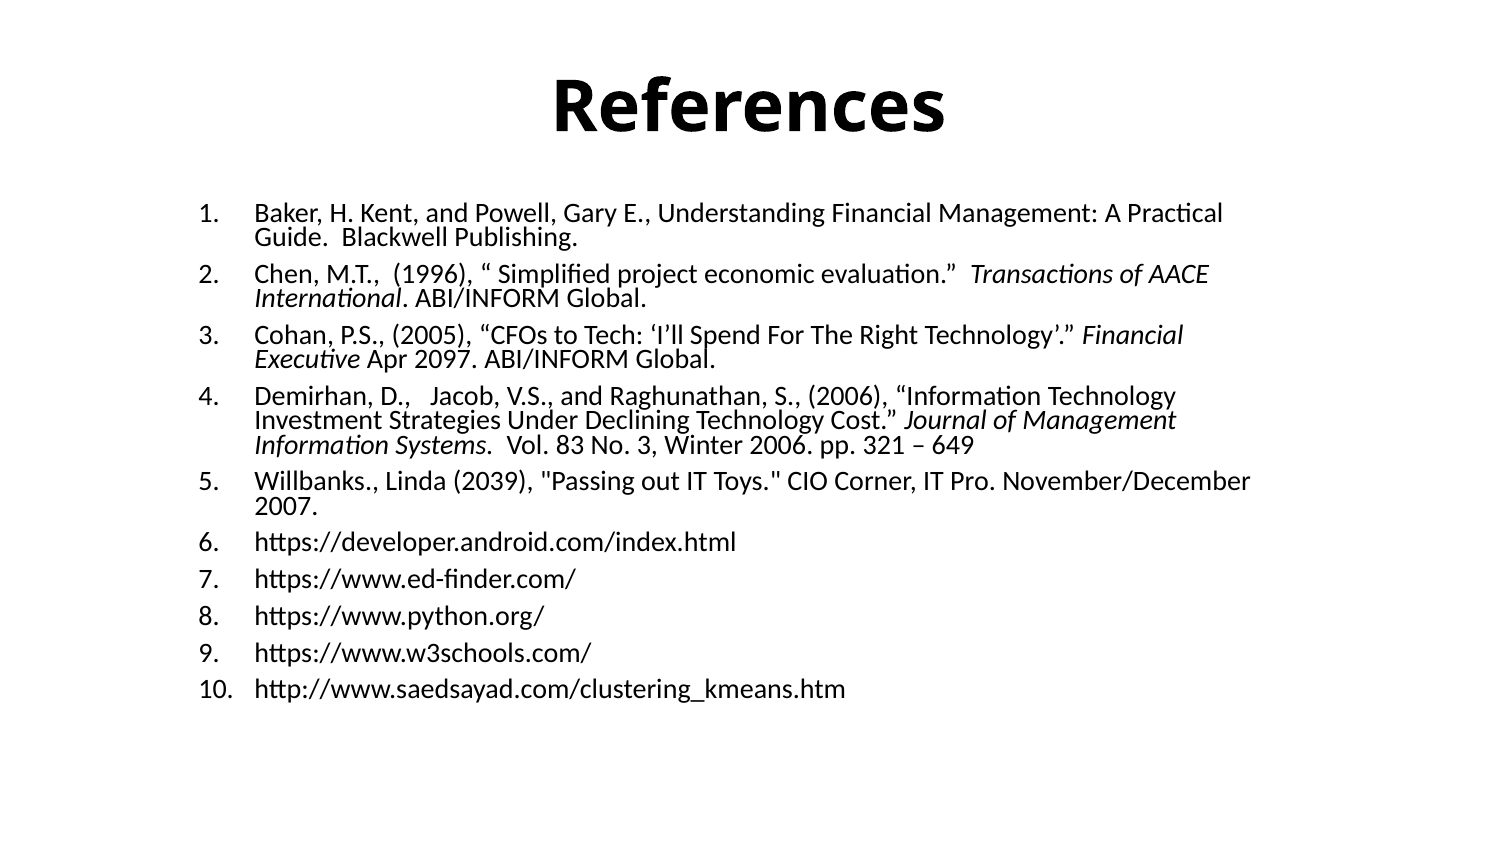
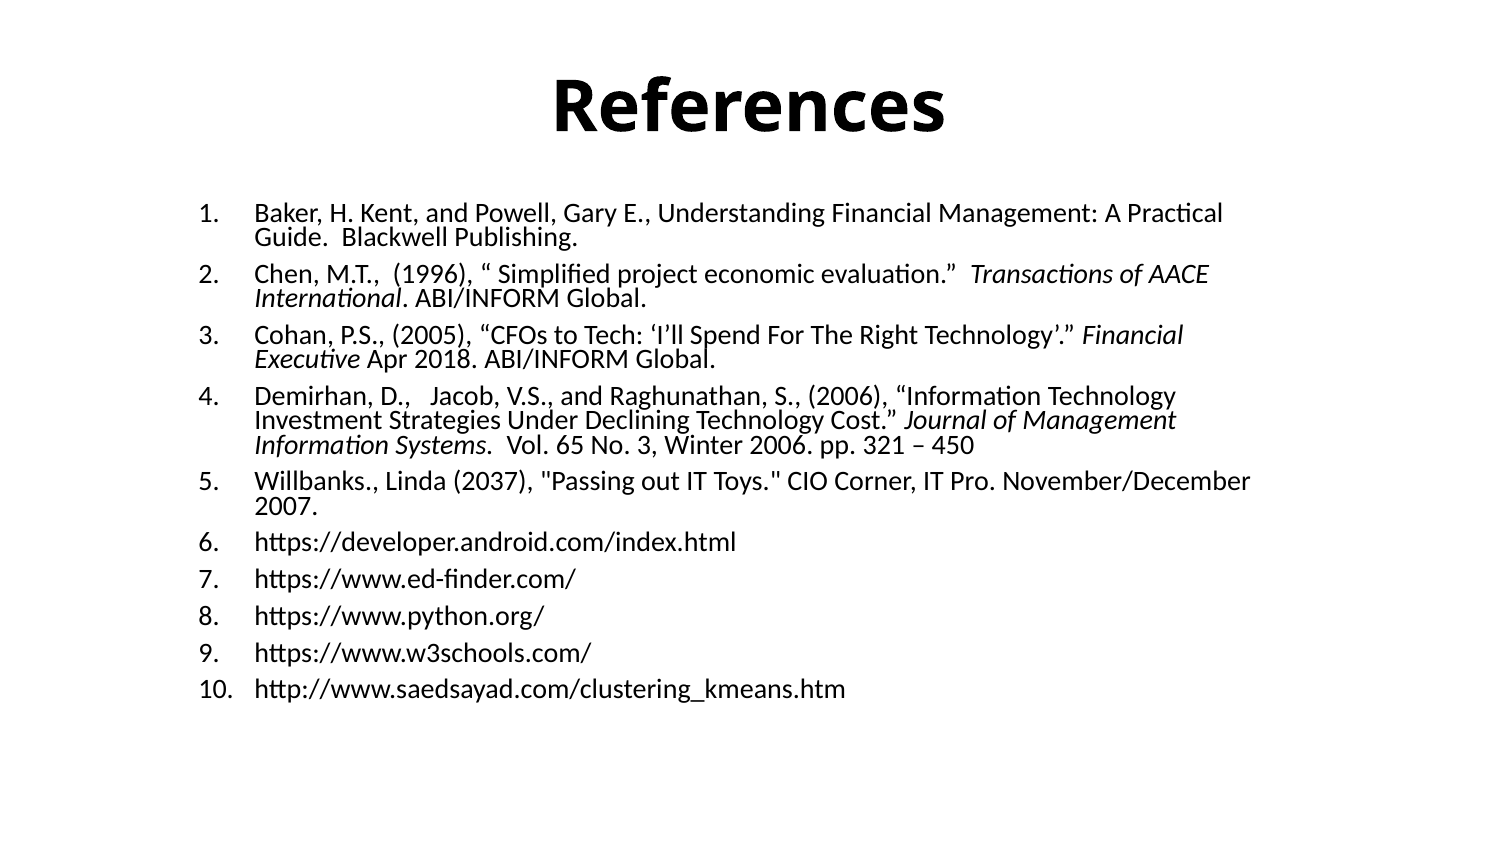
2097: 2097 -> 2018 (446, 360)
83: 83 -> 65 (570, 445)
649: 649 -> 450 (953, 445)
2039: 2039 -> 2037 (493, 482)
